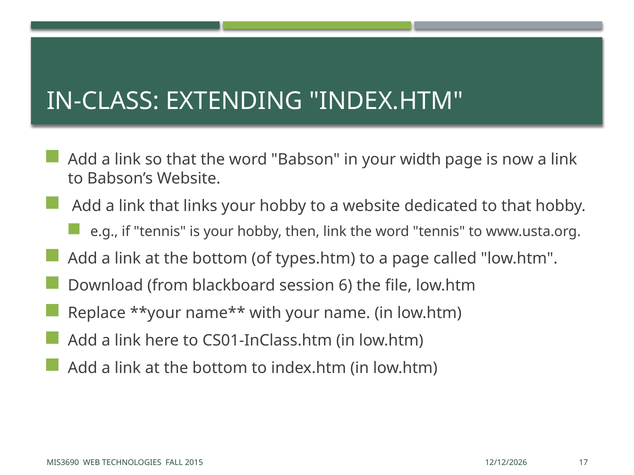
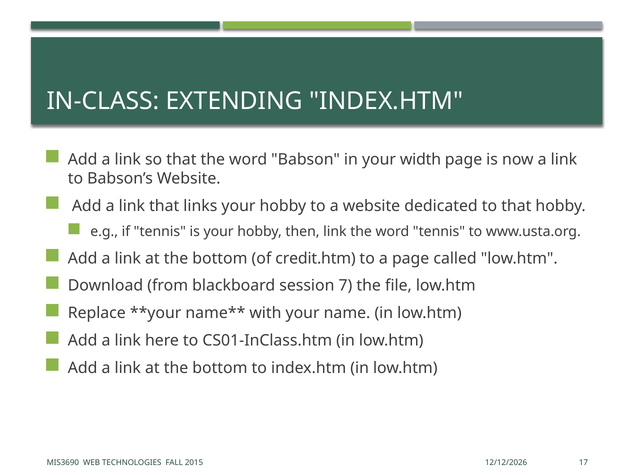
types.htm: types.htm -> credit.htm (316, 259)
6: 6 -> 7 (345, 286)
